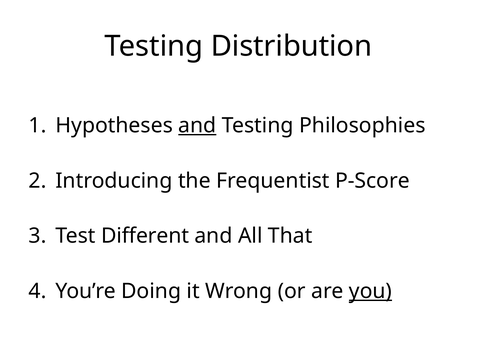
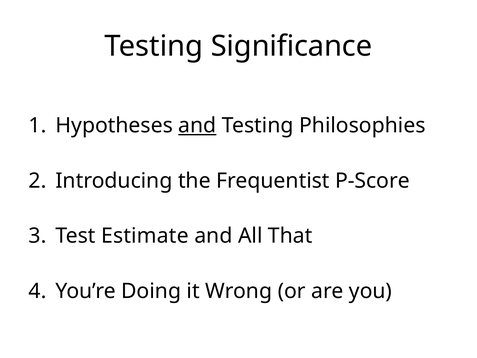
Distribution: Distribution -> Significance (291, 46)
Different: Different -> Estimate (145, 236)
you underline: present -> none (370, 291)
